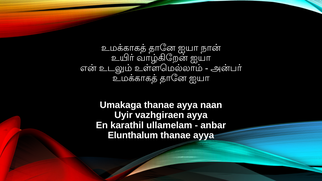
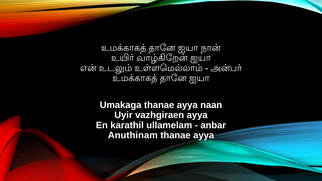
Elunthalum: Elunthalum -> Anuthinam (133, 135)
